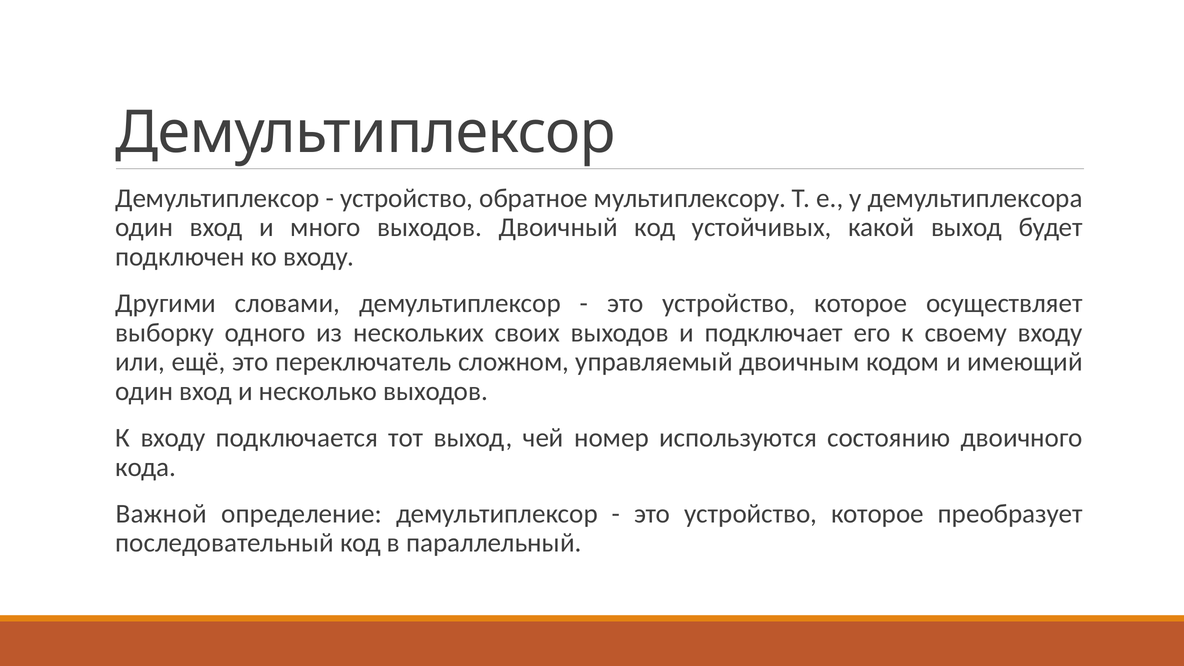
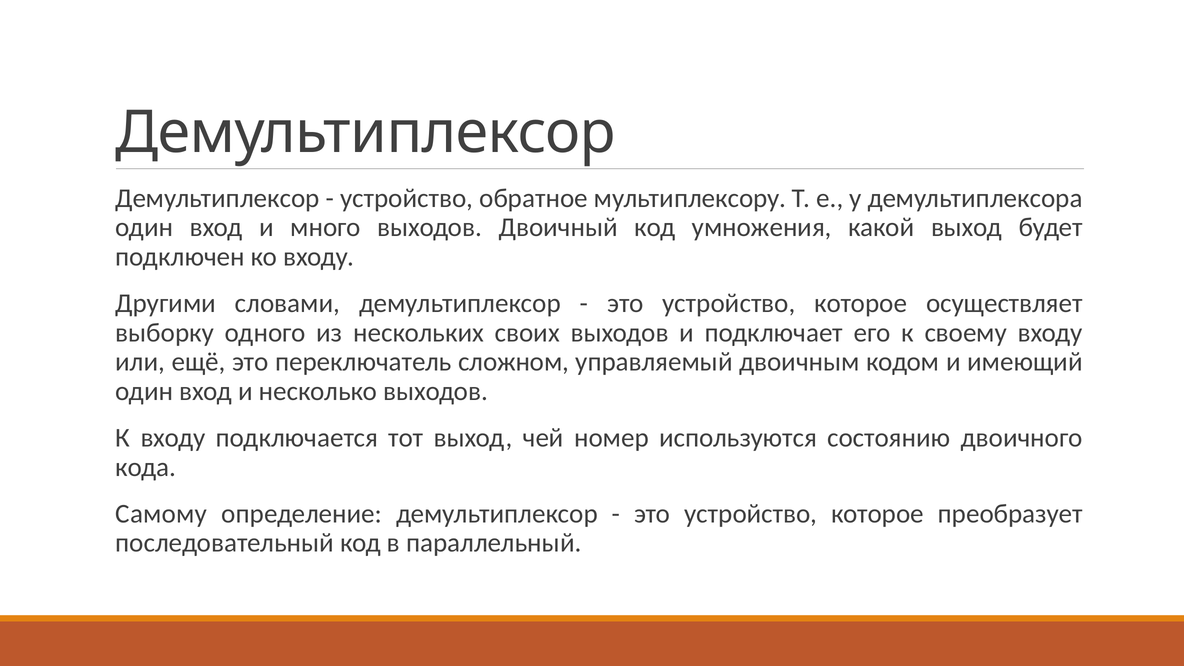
устойчивых: устойчивых -> умножения (762, 227)
Важной: Важной -> Самому (161, 514)
